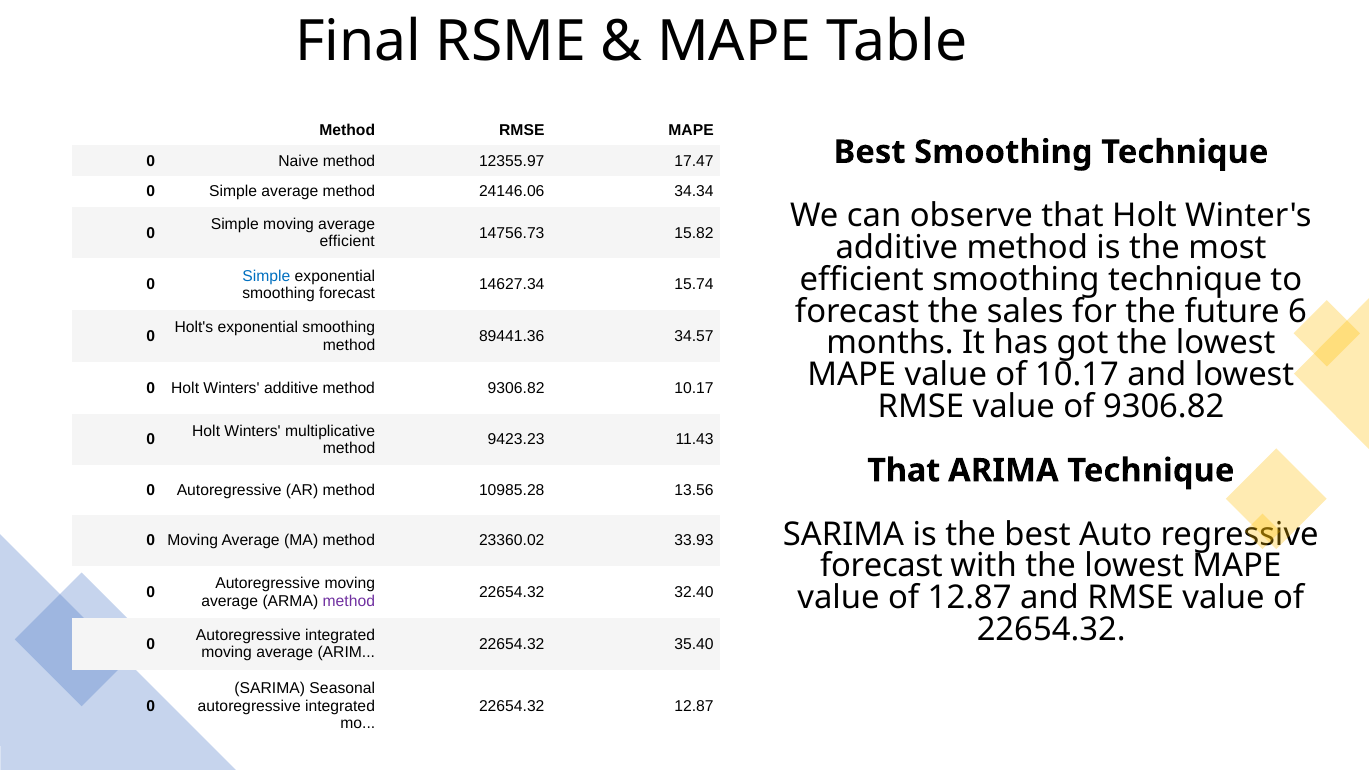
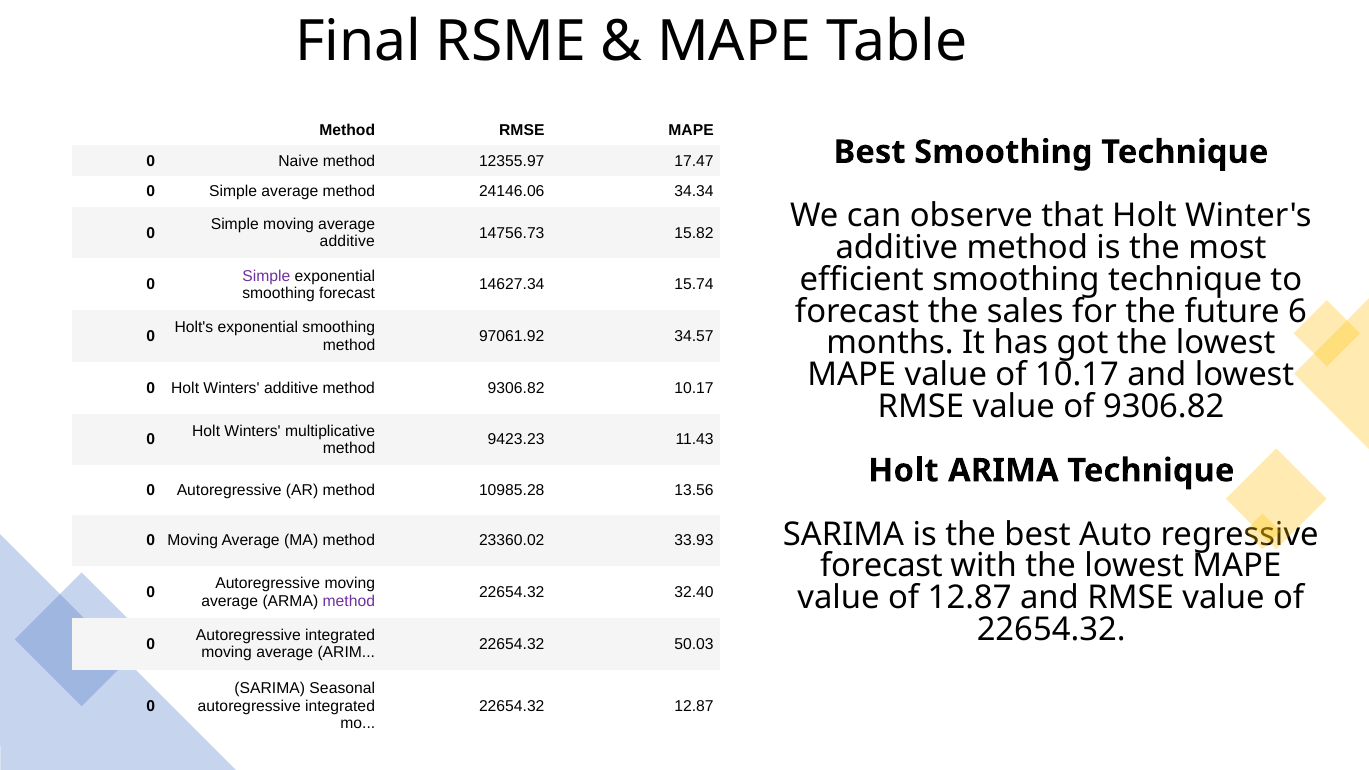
efficient: efficient -> additive (347, 242)
Simple colour: blue -> purple (266, 276)
89441.36: 89441.36 -> 97061.92 (512, 336)
That: That -> Holt (903, 471)
35.40: 35.40 -> 50.03 (694, 644)
